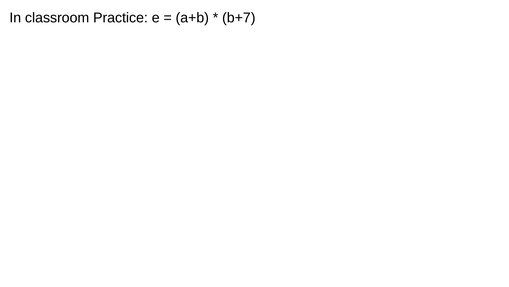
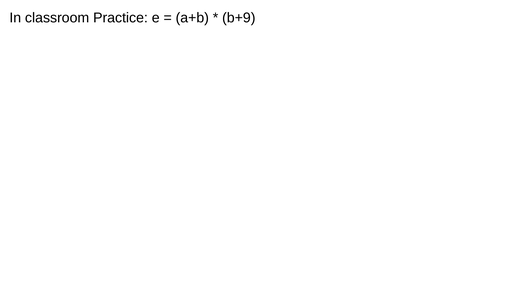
b+7: b+7 -> b+9 (239, 18)
